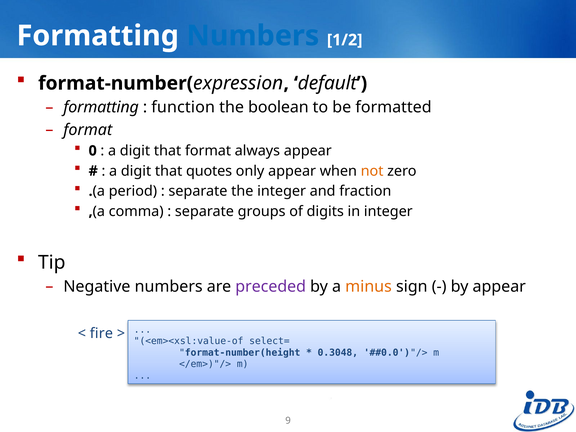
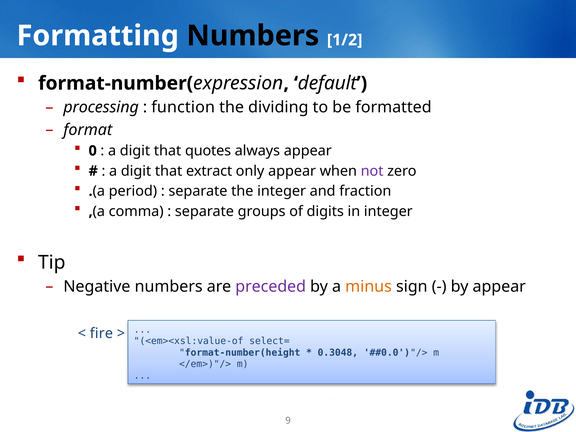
Numbers colour: blue -> black (253, 36)
formatting: formatting -> processing (101, 107)
boolean: boolean -> dividing (278, 107)
that format: format -> quotes (208, 151)
quotes: quotes -> extract (209, 171)
not colour: orange -> purple (372, 171)
